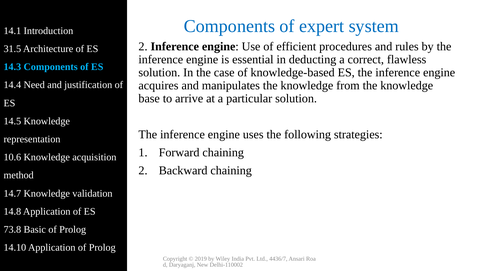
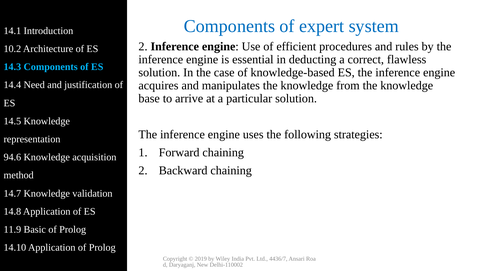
31.5: 31.5 -> 10.2 (12, 49)
10.6: 10.6 -> 94.6 (12, 157)
73.8: 73.8 -> 11.9 (12, 229)
